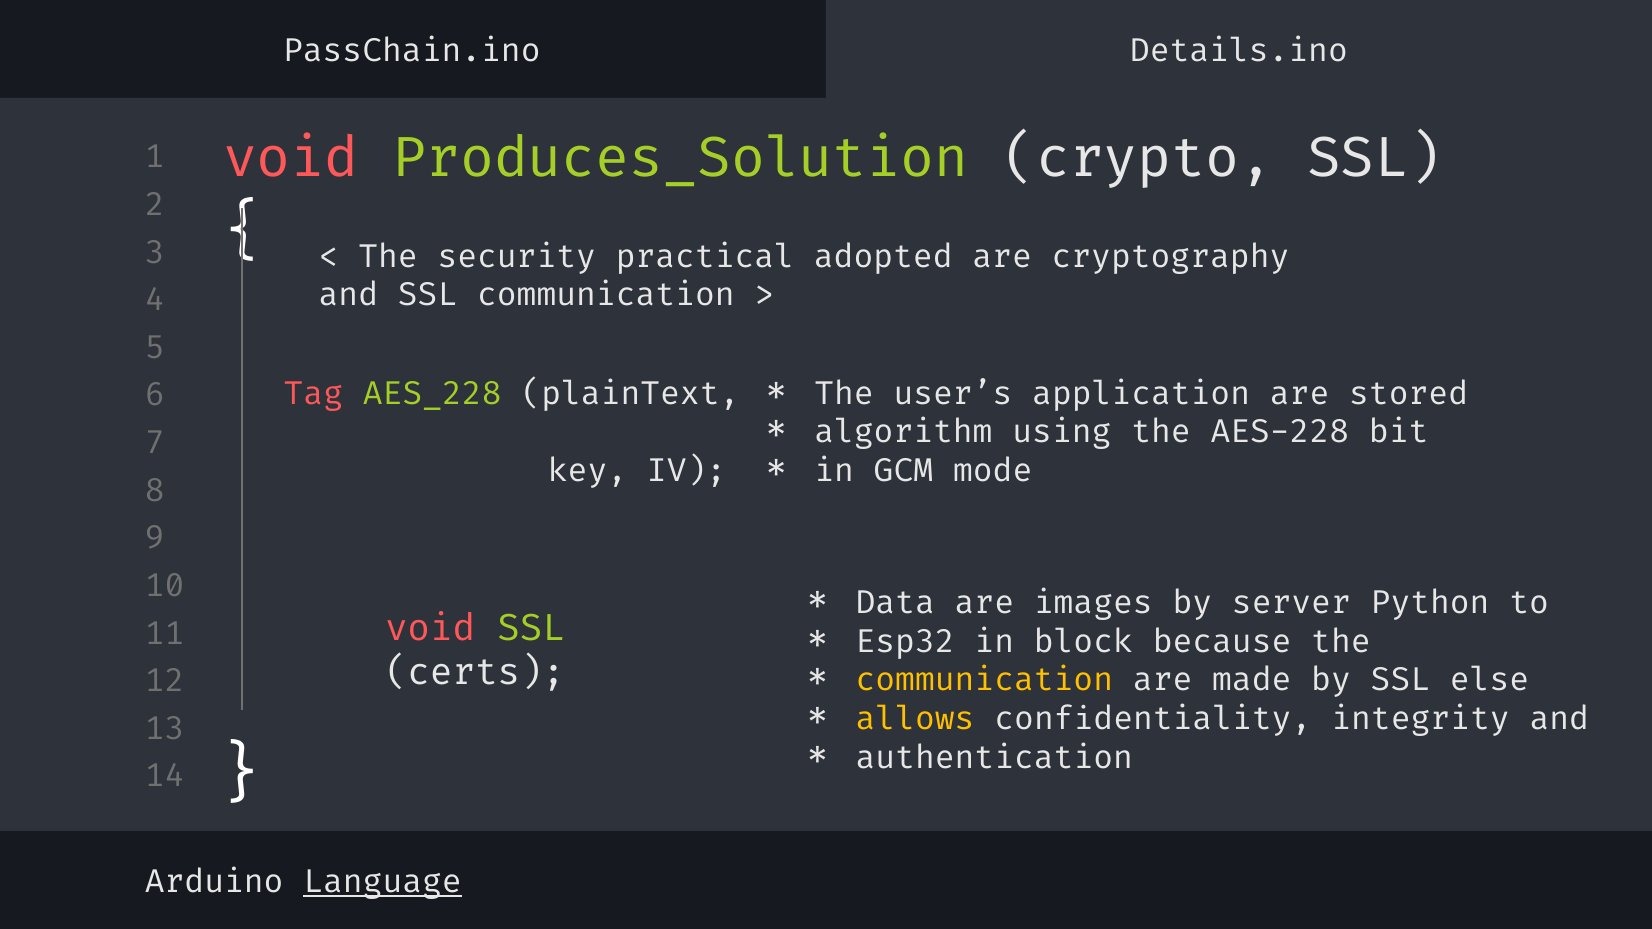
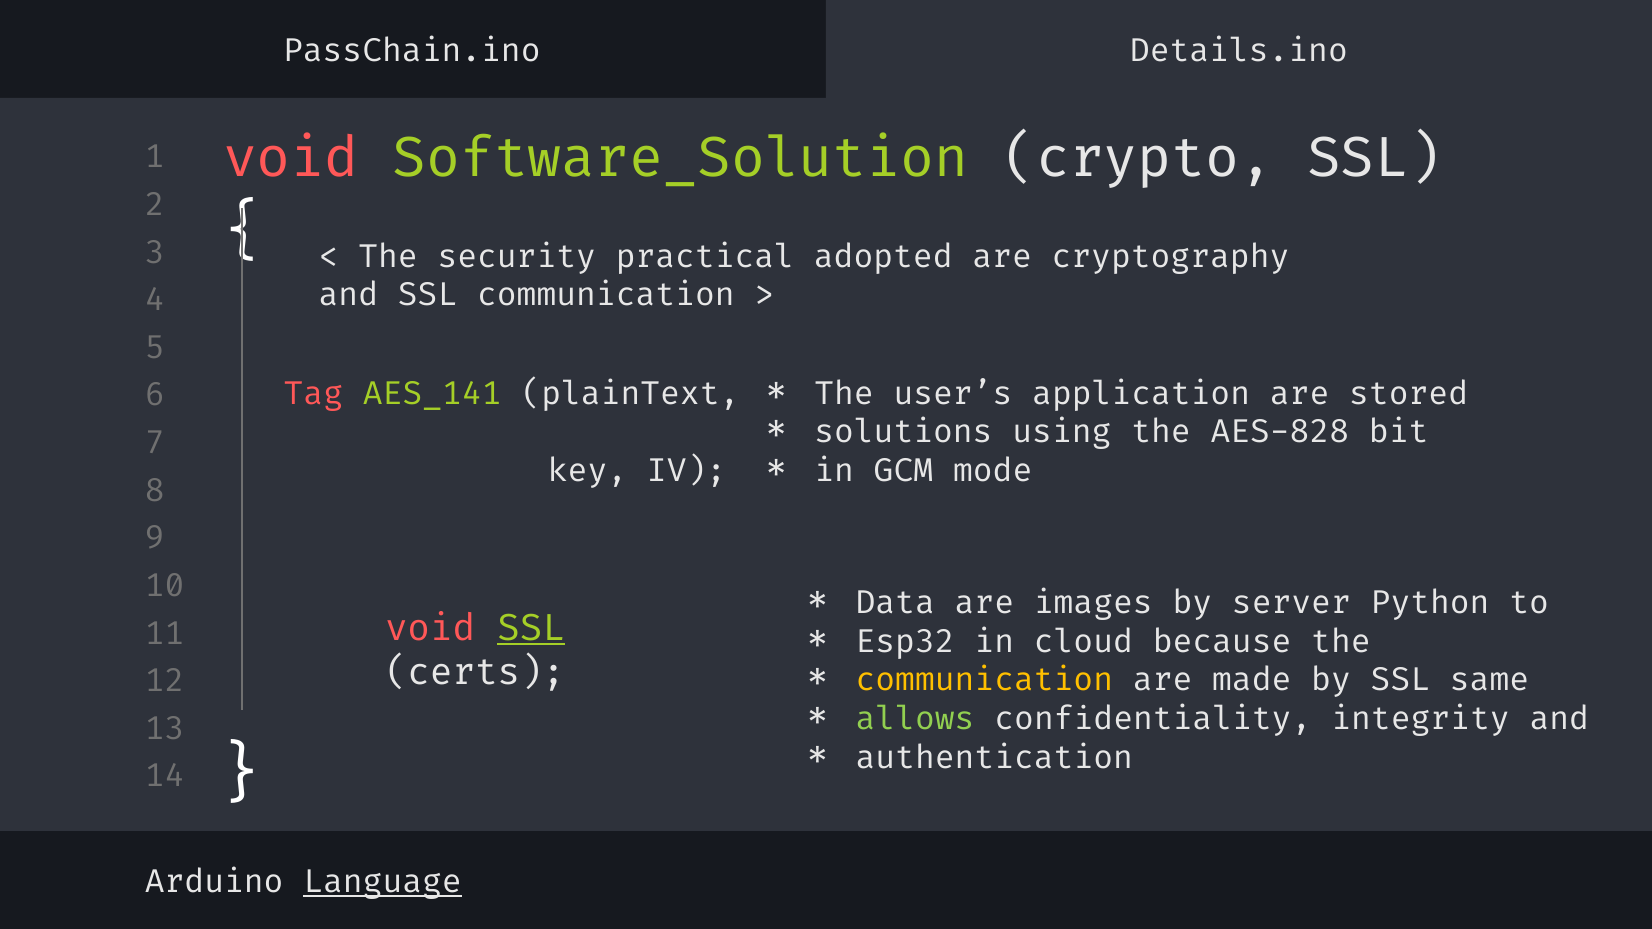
Produces_Solution: Produces_Solution -> Software_Solution (680, 159)
AES_228: AES_228 -> AES_141 (432, 394)
algorithm: algorithm -> solutions (903, 433)
AES-228: AES-228 -> AES-828 (1280, 433)
SSL underline: none -> present (531, 629)
block: block -> cloud (1083, 642)
else: else -> same (1489, 681)
allows colour: yellow -> light green (915, 719)
